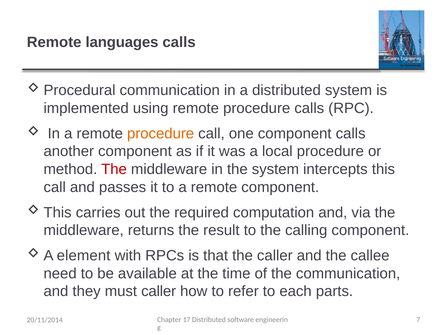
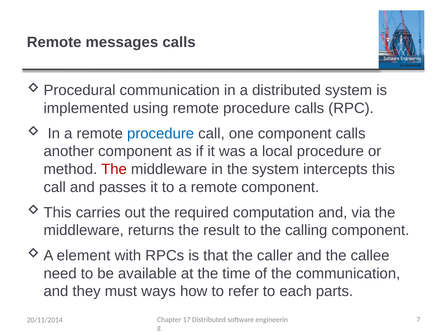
languages: languages -> messages (122, 42)
procedure colour: orange -> blue (161, 134)
must caller: caller -> ways (159, 292)
